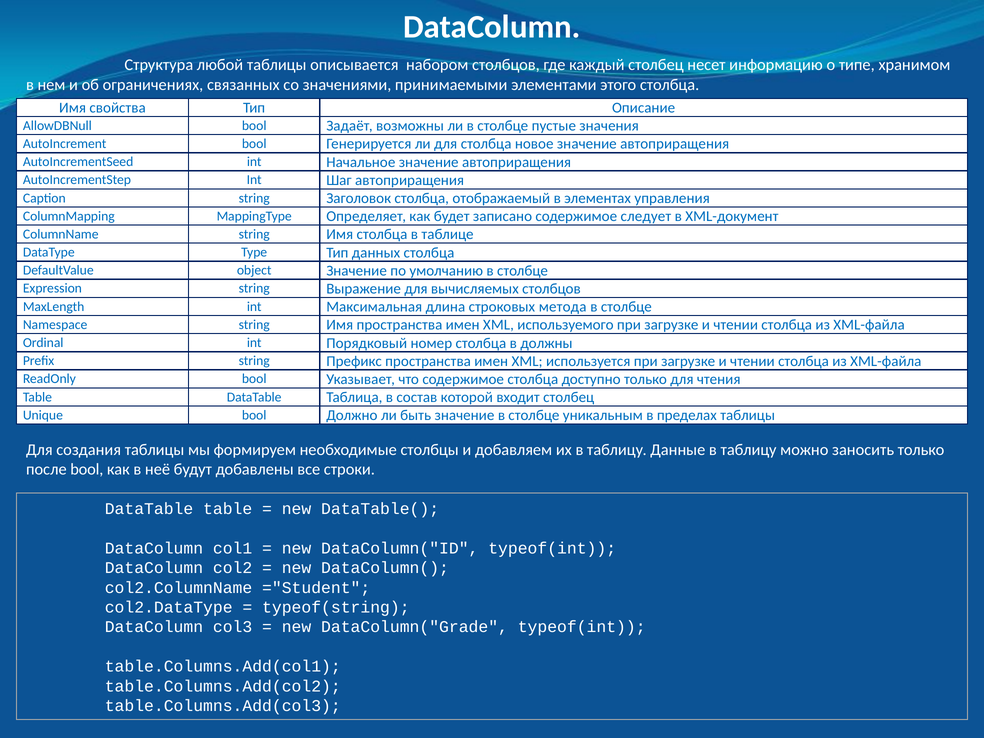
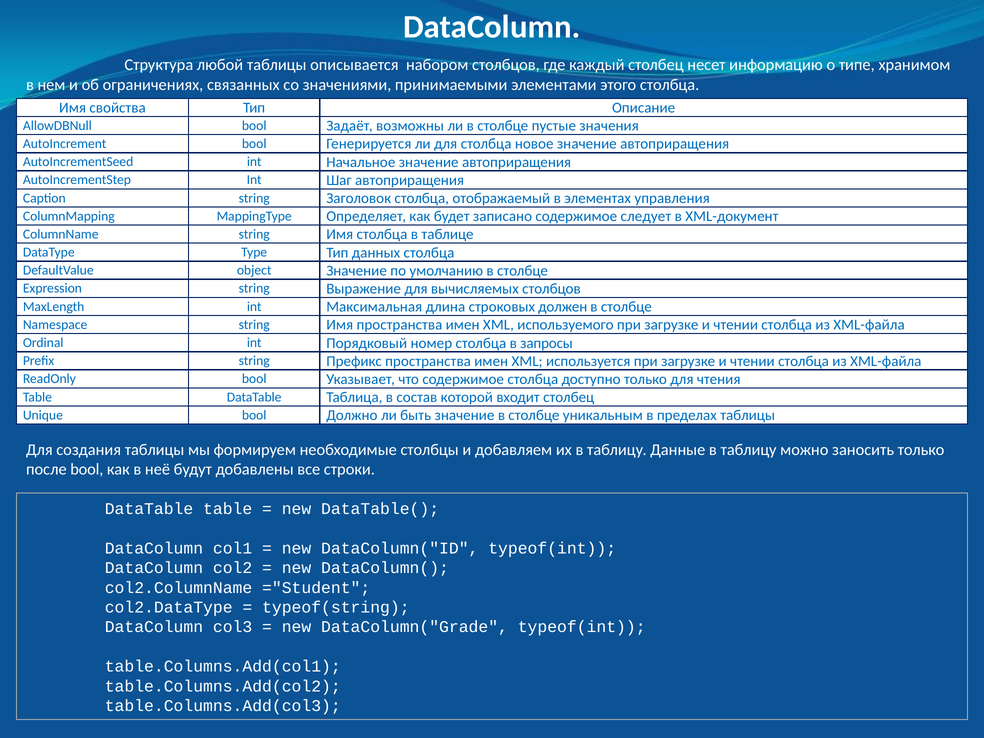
метода: метода -> должен (563, 307)
должны: должны -> запросы (547, 343)
